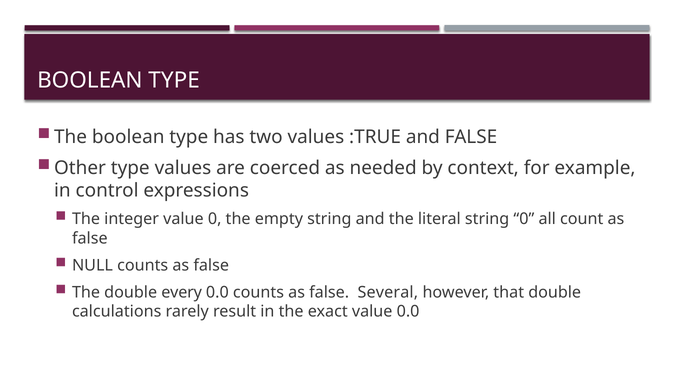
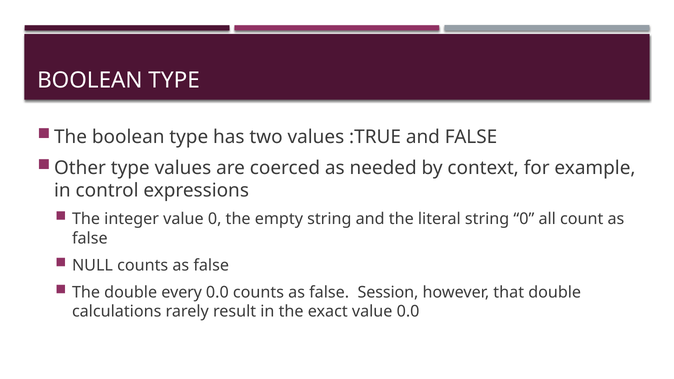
Several: Several -> Session (388, 292)
